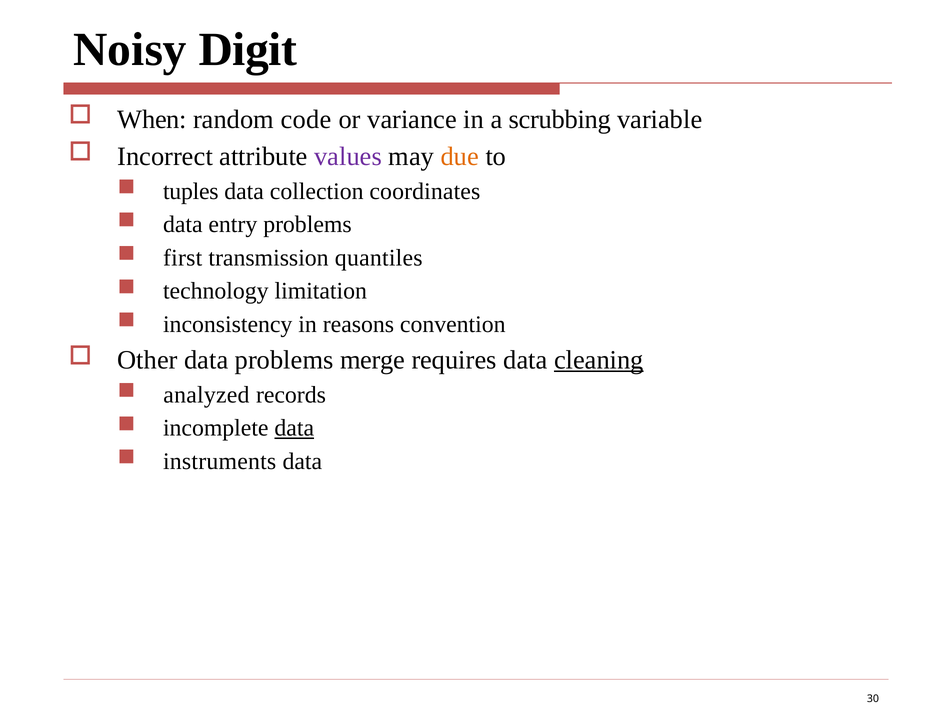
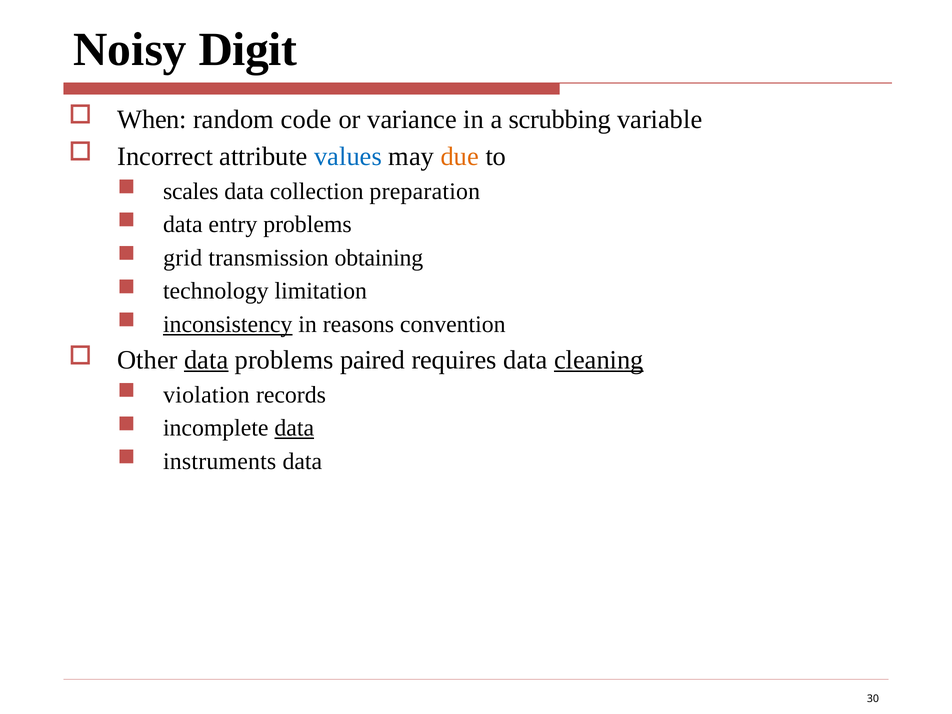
values colour: purple -> blue (348, 156)
tuples: tuples -> scales (191, 191)
coordinates: coordinates -> preparation (425, 191)
first: first -> grid (183, 258)
quantiles: quantiles -> obtaining (379, 258)
inconsistency underline: none -> present (228, 324)
data underline: none -> present (206, 360)
merge: merge -> paired (373, 360)
analyzed: analyzed -> violation (206, 395)
